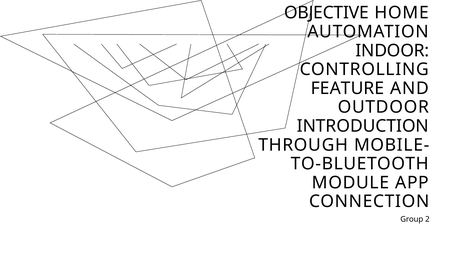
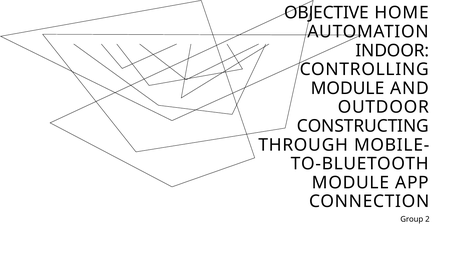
FEATURE: FEATURE -> MODULE (348, 88)
INTRODUCTION: INTRODUCTION -> CONSTRUCTING (363, 126)
